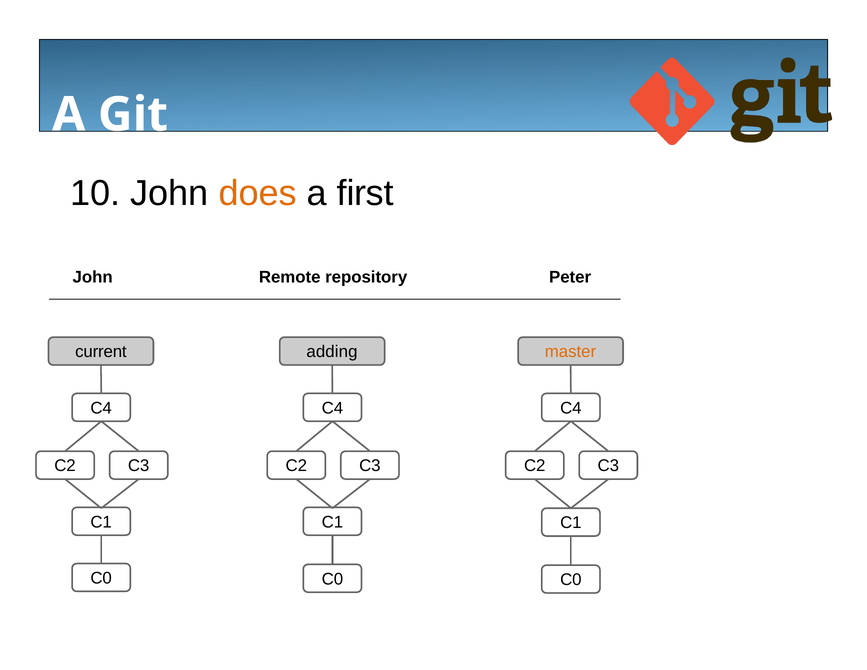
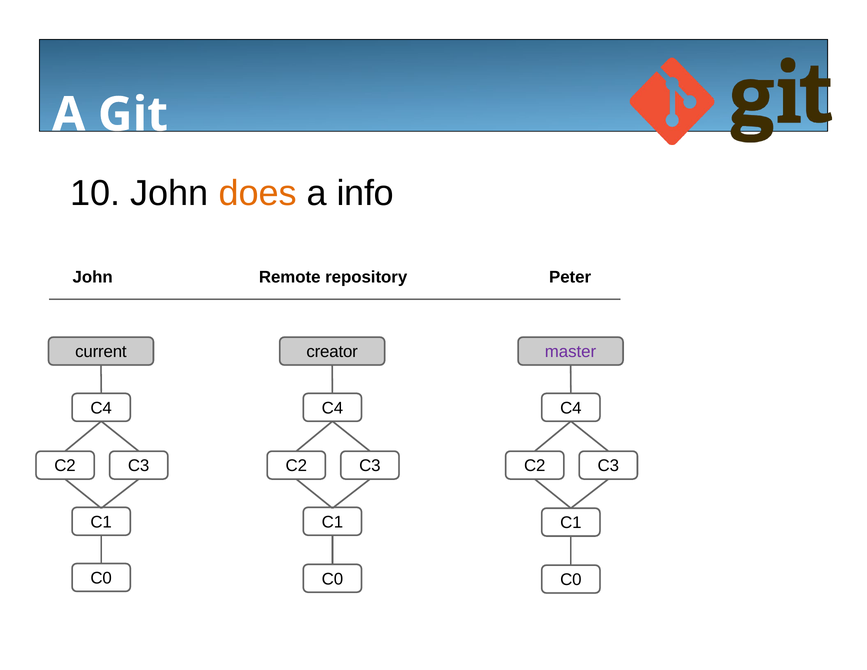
first: first -> info (365, 193)
adding: adding -> creator (332, 352)
master colour: orange -> purple (571, 352)
